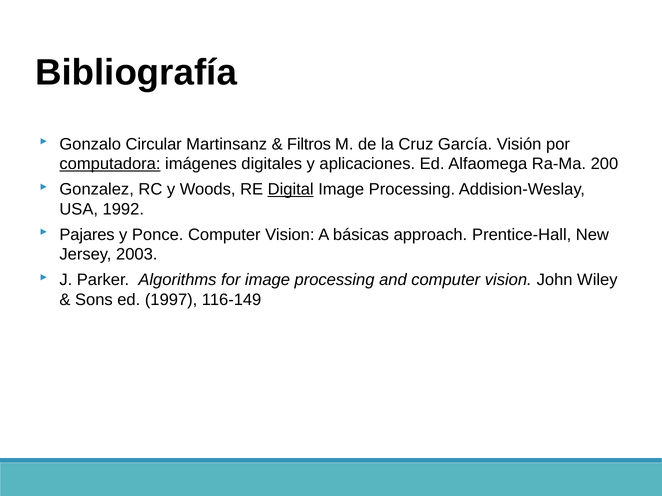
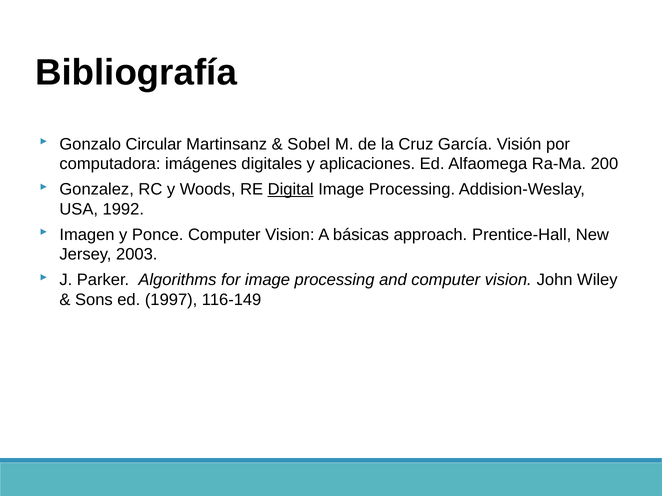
Filtros: Filtros -> Sobel (309, 144)
computadora underline: present -> none (110, 164)
Pajares: Pajares -> Imagen (87, 235)
